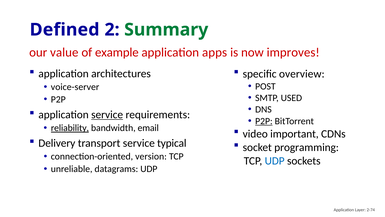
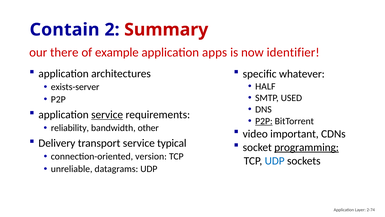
Defined: Defined -> Contain (65, 30)
Summary colour: green -> red (166, 30)
value: value -> there (64, 52)
improves: improves -> identifier (293, 52)
overview: overview -> whatever (302, 74)
POST: POST -> HALF (265, 86)
voice-server: voice-server -> exists-server (75, 87)
reliability underline: present -> none (70, 128)
email: email -> other (148, 128)
programming underline: none -> present (307, 147)
